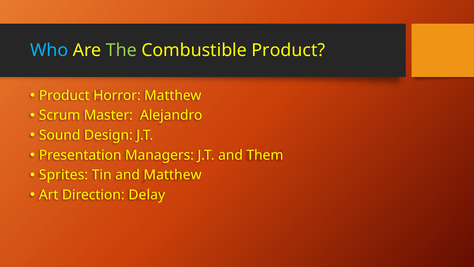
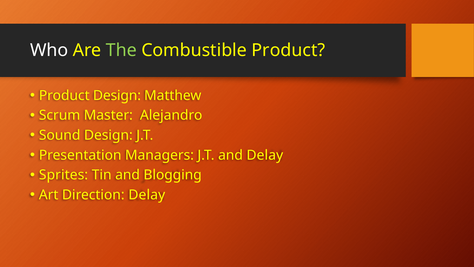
Who colour: light blue -> white (49, 50)
Product Horror: Horror -> Design (117, 95)
and Them: Them -> Delay (265, 155)
and Matthew: Matthew -> Blogging (173, 175)
